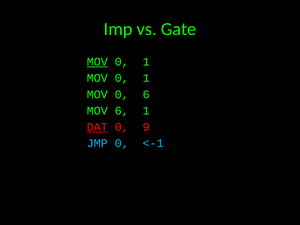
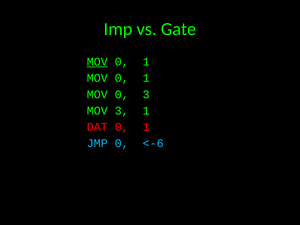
0 6: 6 -> 3 (146, 94)
MOV 6: 6 -> 3 (122, 111)
DAT underline: present -> none (97, 127)
9: 9 -> 1 (146, 127)
<-1: <-1 -> <-6 (153, 143)
